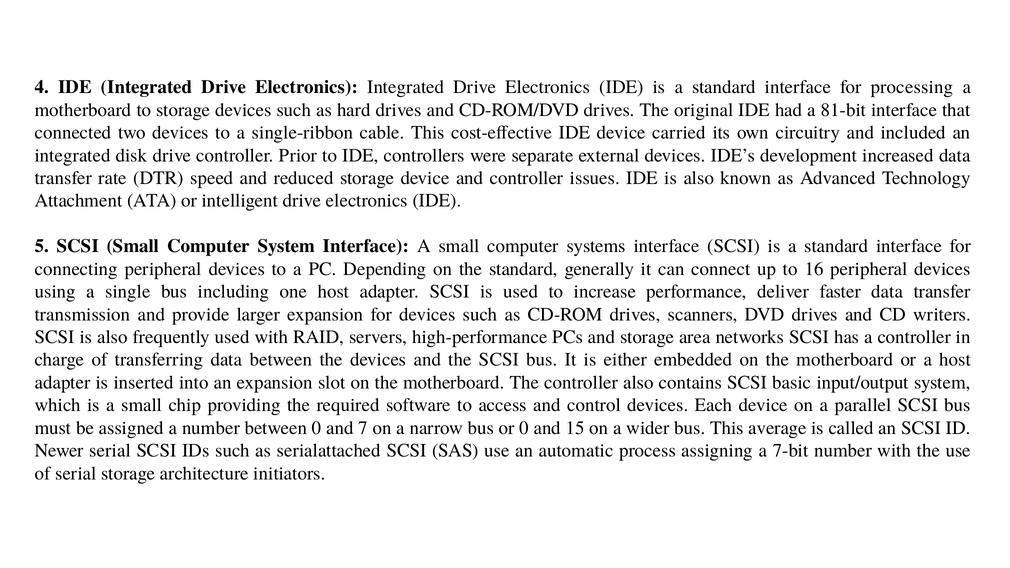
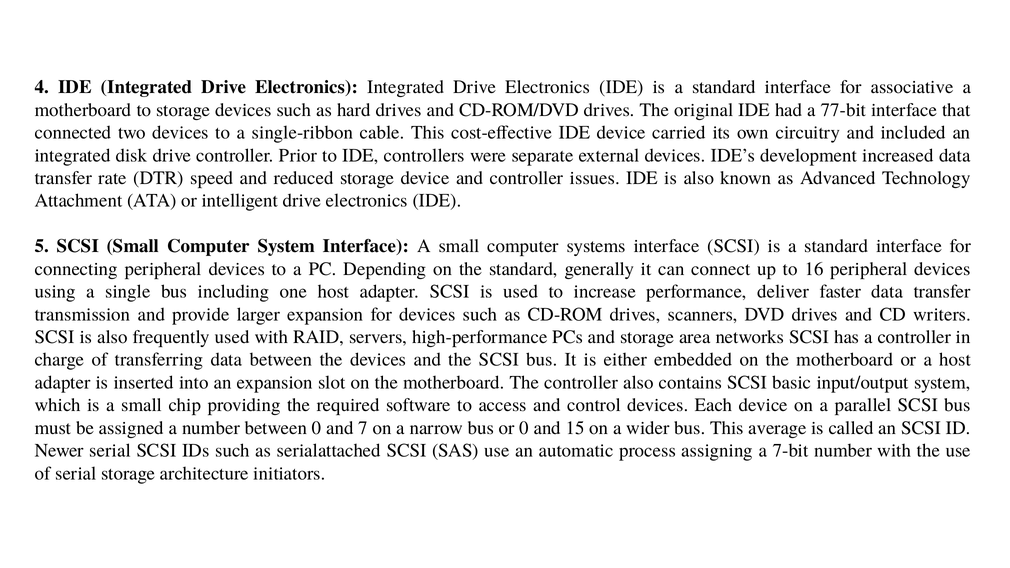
processing: processing -> associative (912, 87)
81-bit: 81-bit -> 77-bit (843, 110)
